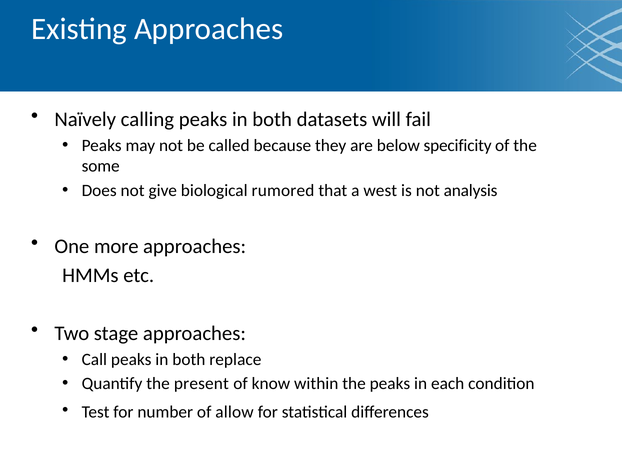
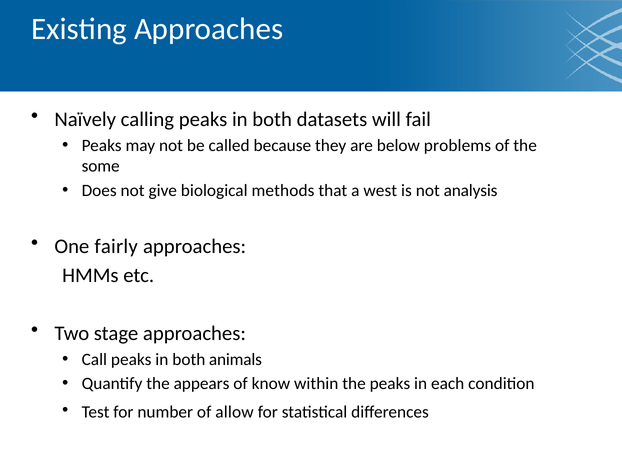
specificity: specificity -> problems (457, 146)
rumored: rumored -> methods (283, 191)
more: more -> fairly (116, 247)
replace: replace -> animals (235, 360)
present: present -> appears (202, 384)
